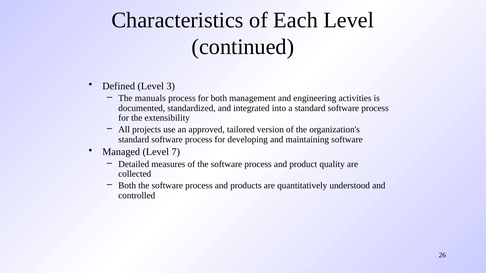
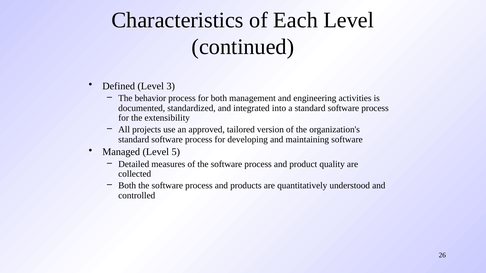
manuals: manuals -> behavior (150, 98)
7: 7 -> 5 (176, 152)
